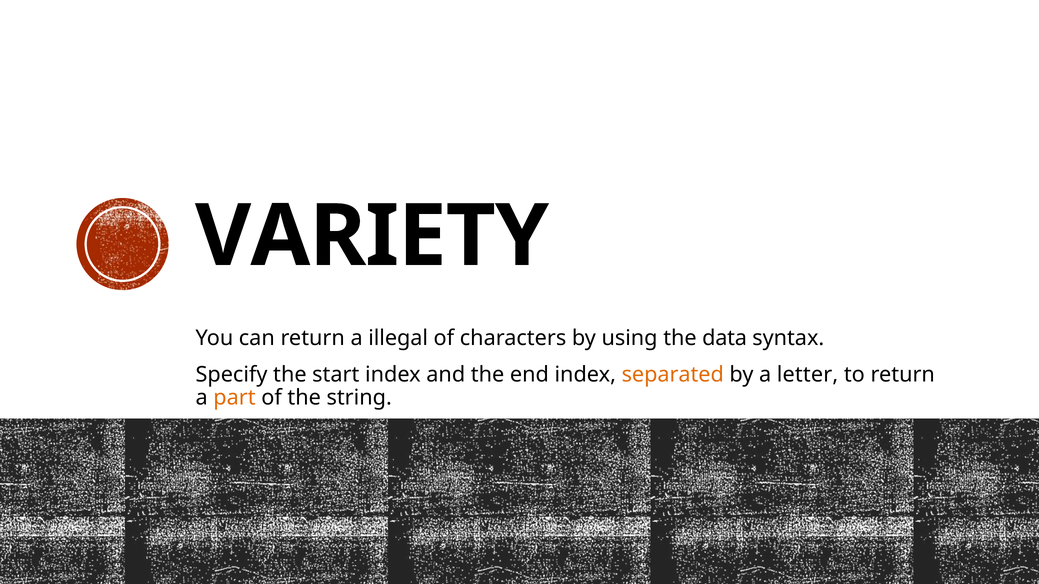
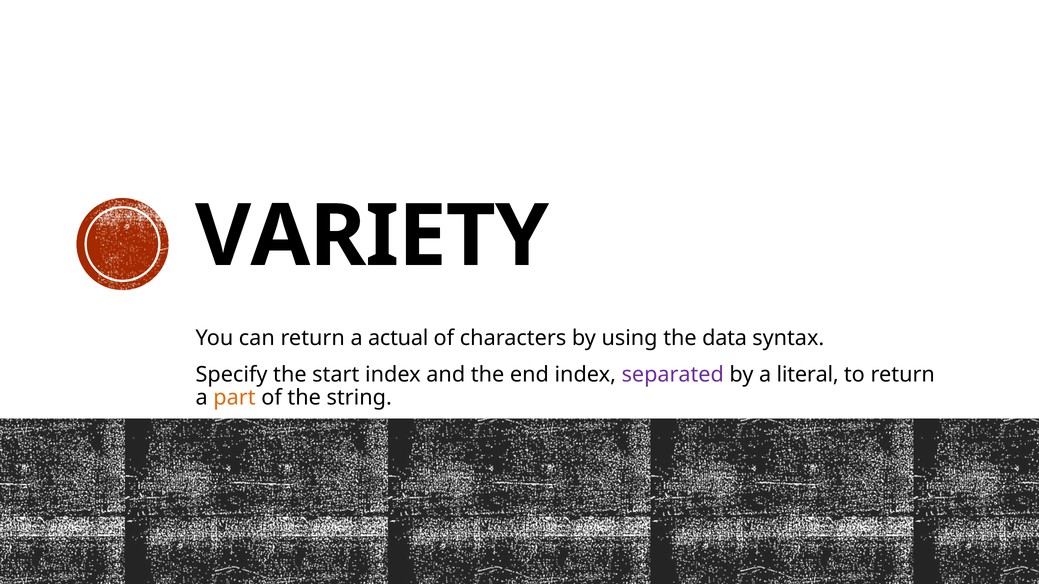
illegal: illegal -> actual (398, 338)
separated colour: orange -> purple (673, 375)
letter: letter -> literal (808, 375)
